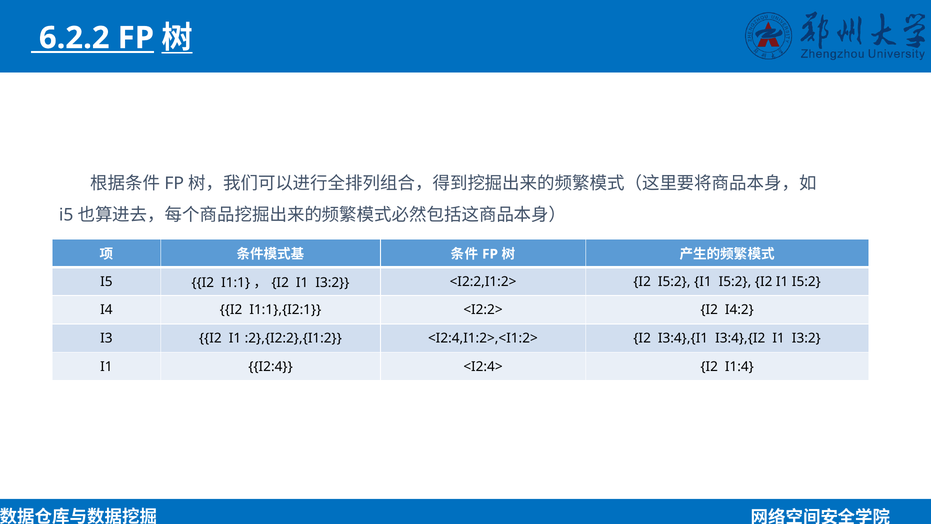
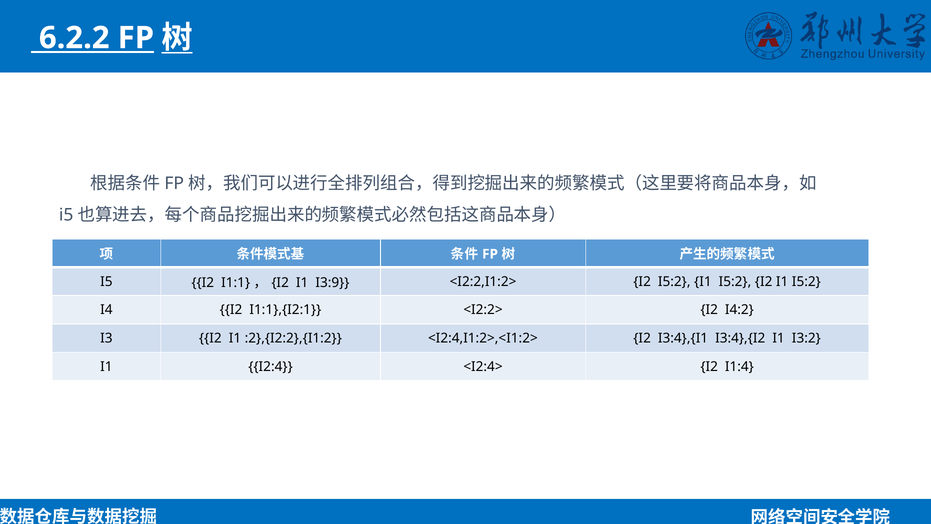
I2 I1 I3:2: I3:2 -> I3:9 (332, 283)
